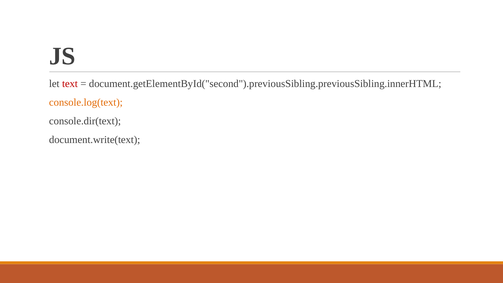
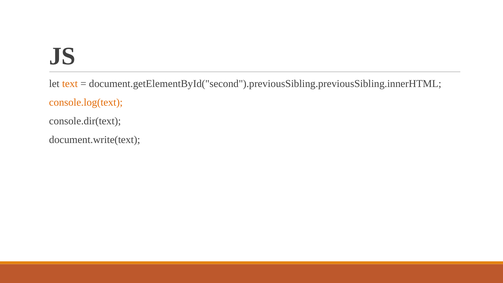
text colour: red -> orange (70, 84)
